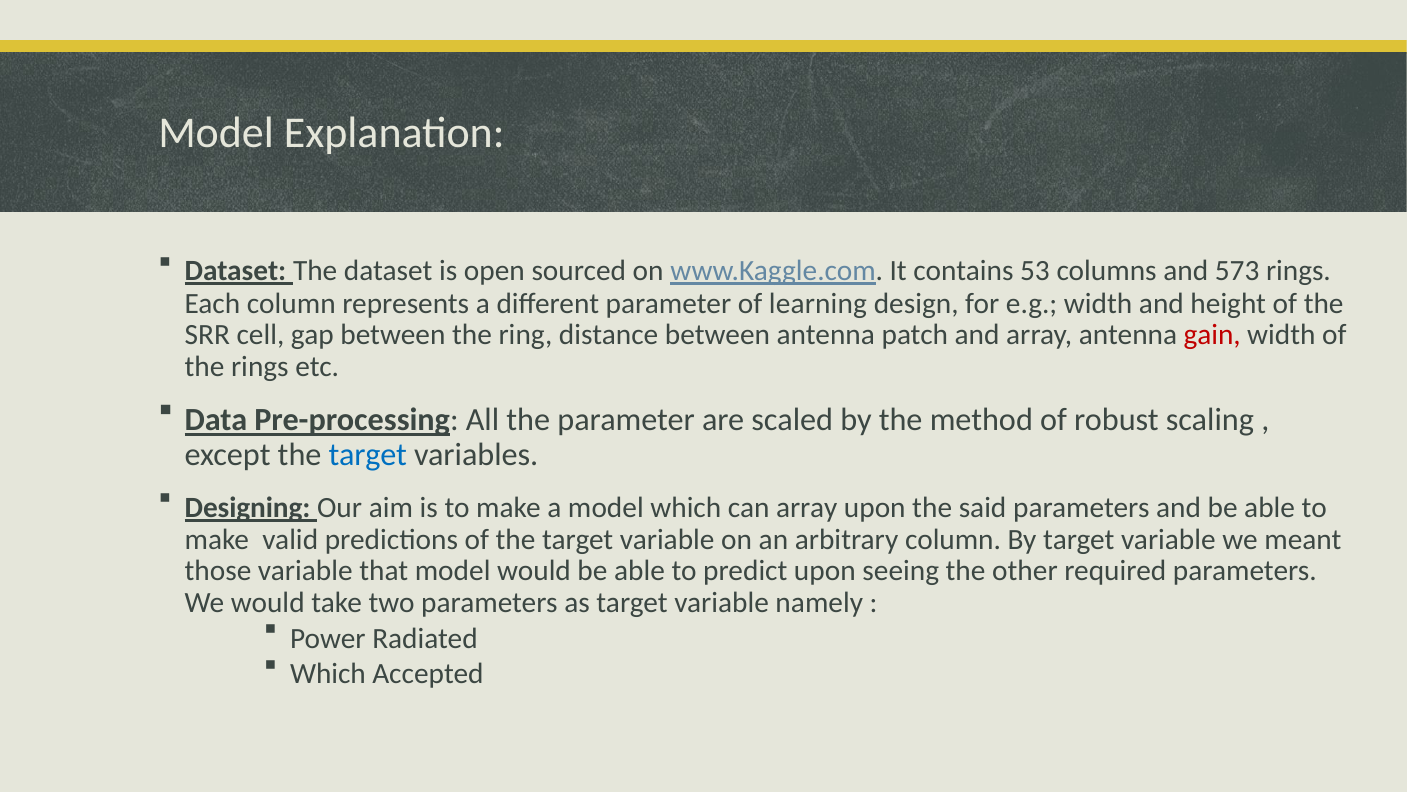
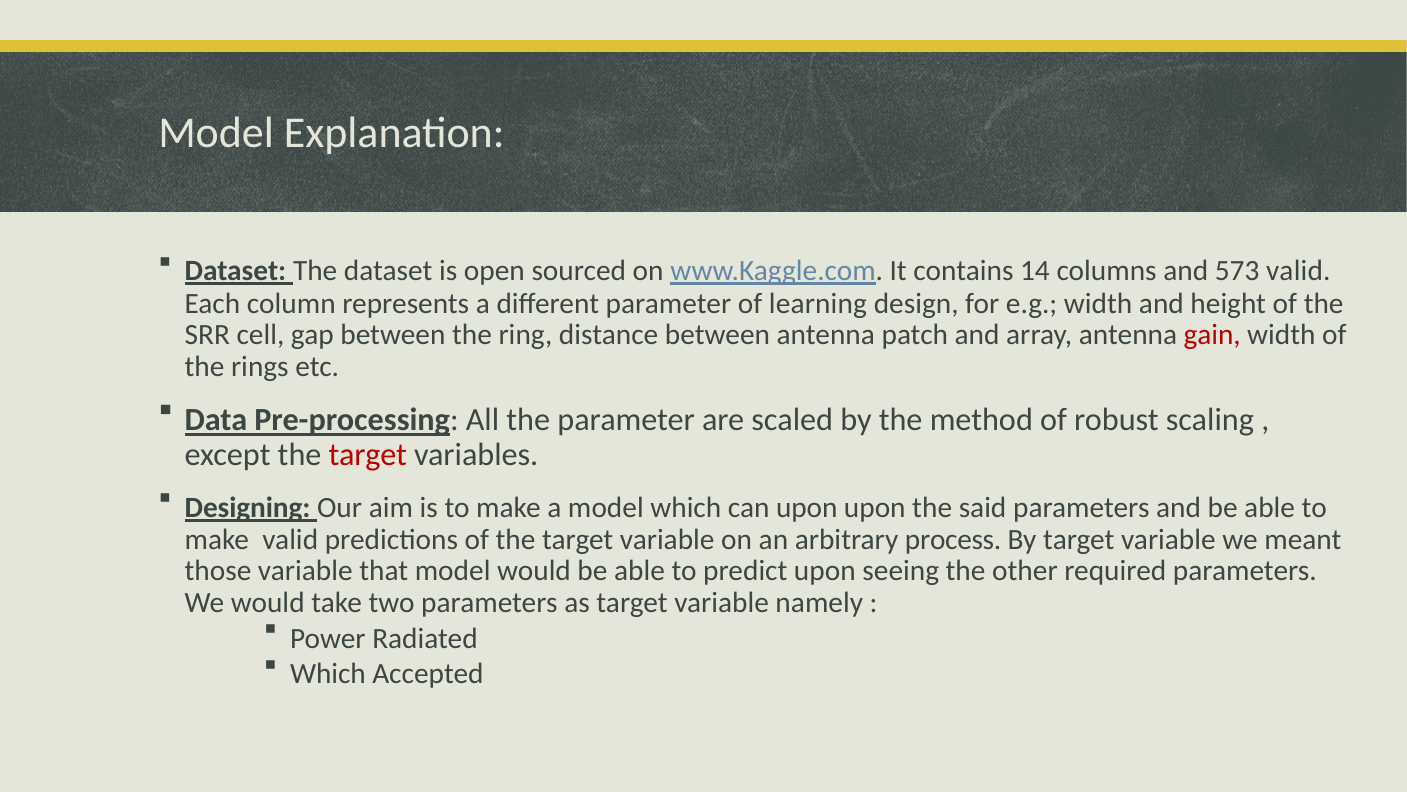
53: 53 -> 14 (1035, 271)
573 rings: rings -> valid (1298, 271)
target colour: blue -> red (368, 455)
can array: array -> upon (807, 507)
arbitrary column: column -> process (953, 539)
